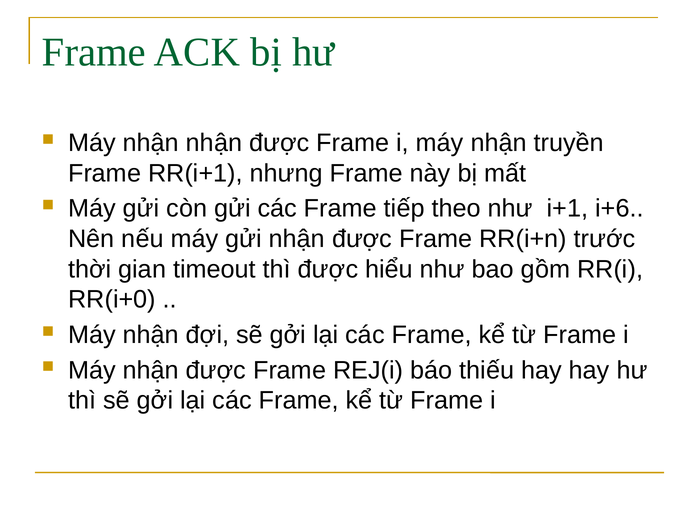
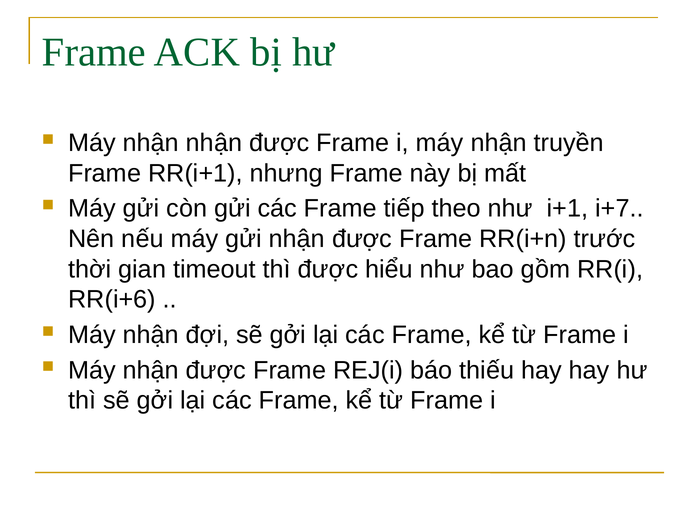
i+6: i+6 -> i+7 (619, 208)
RR(i+0: RR(i+0 -> RR(i+6 (112, 299)
